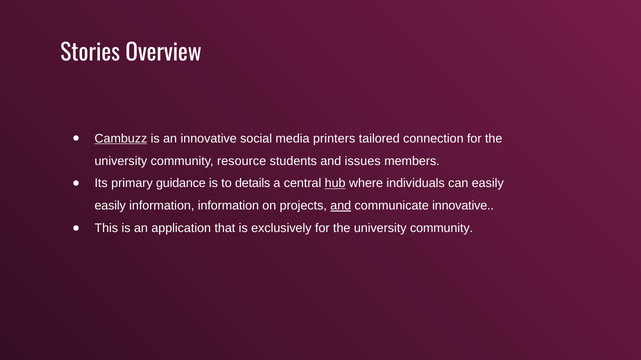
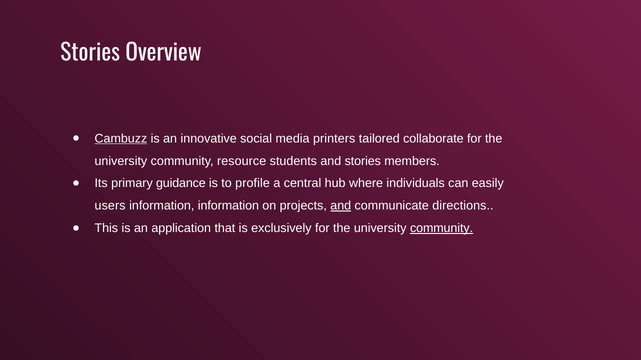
connection: connection -> collaborate (433, 139)
and issues: issues -> stories (363, 161)
details: details -> profile (253, 184)
hub underline: present -> none (335, 184)
easily: easily -> users (110, 206)
communicate innovative: innovative -> directions (463, 206)
community underline: none -> present (442, 228)
